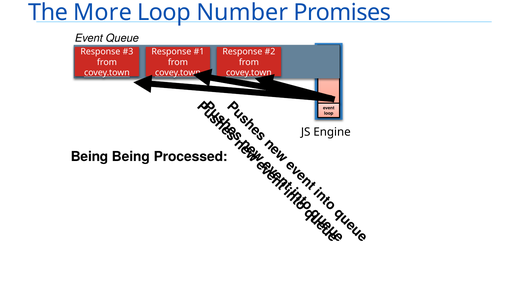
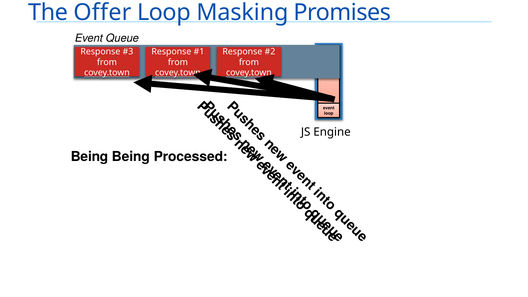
More: More -> Offer (102, 12)
Number: Number -> Masking (242, 12)
